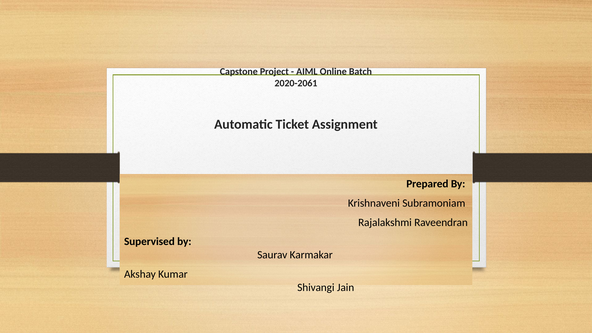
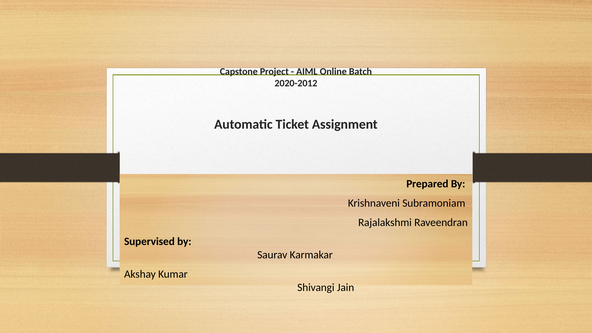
2020-2061: 2020-2061 -> 2020-2012 (296, 83)
